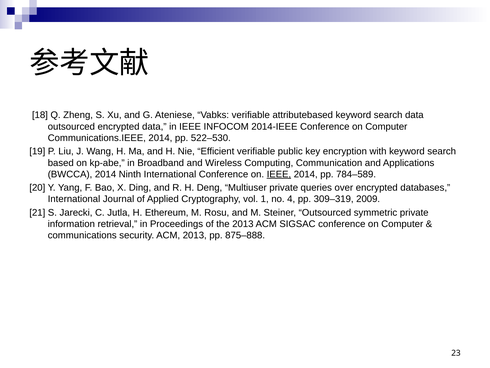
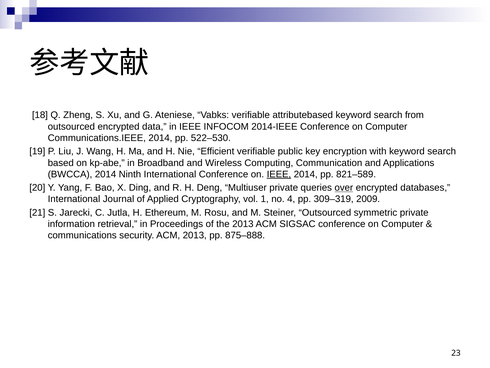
search data: data -> from (414, 115)
784–589: 784–589 -> 821–589 (356, 174)
over underline: none -> present (344, 187)
